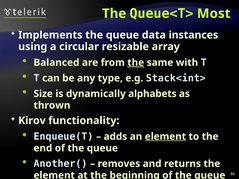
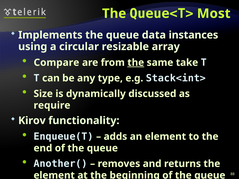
Balanced: Balanced -> Compare (56, 63)
with: with -> take (187, 63)
alphabets: alphabets -> discussed (152, 94)
thrown: thrown -> require (52, 105)
element underline: present -> none (165, 137)
